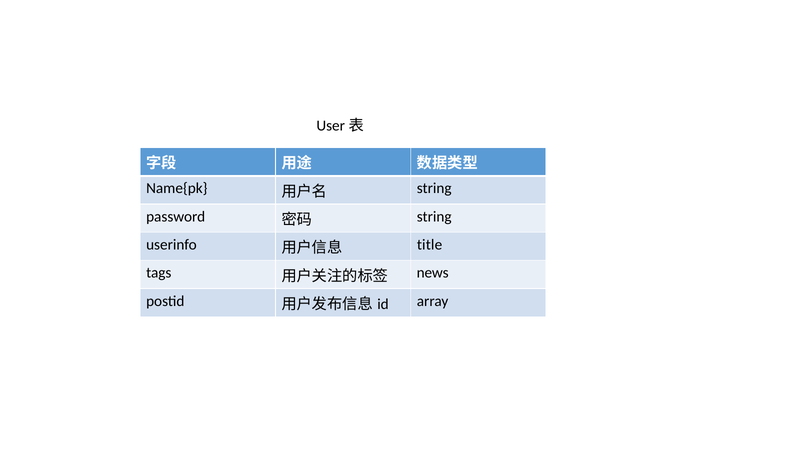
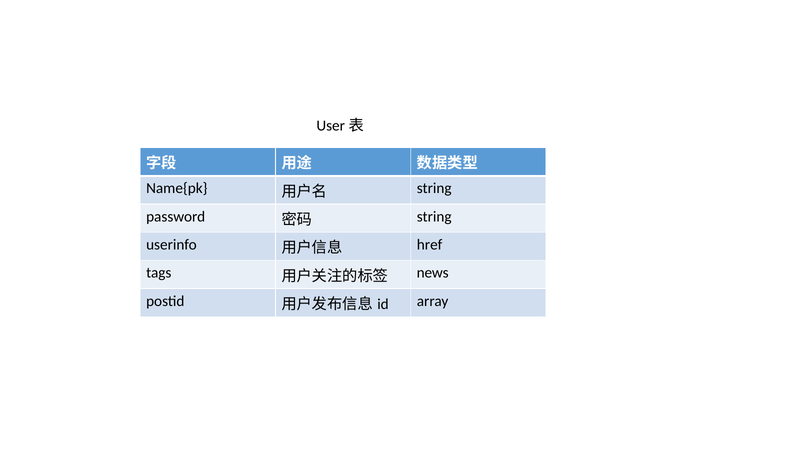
title: title -> href (430, 245)
